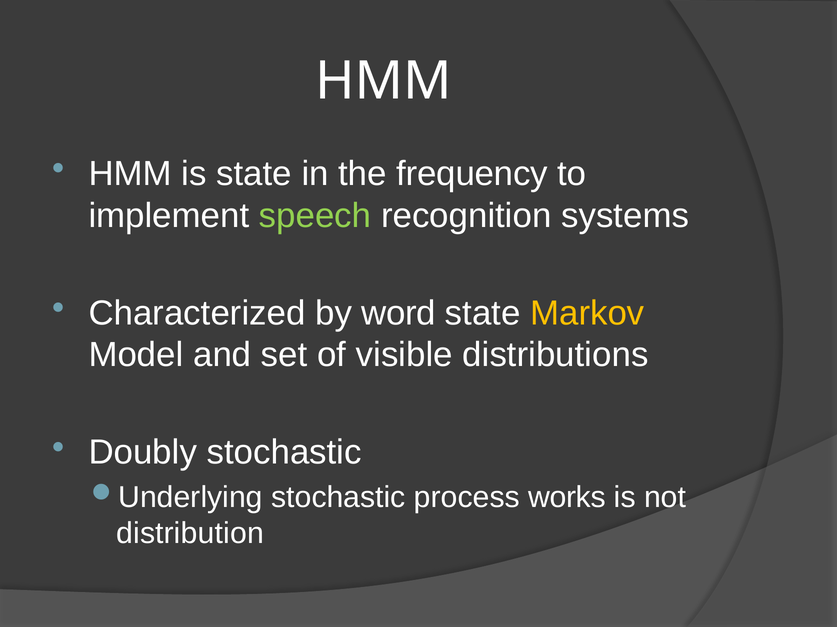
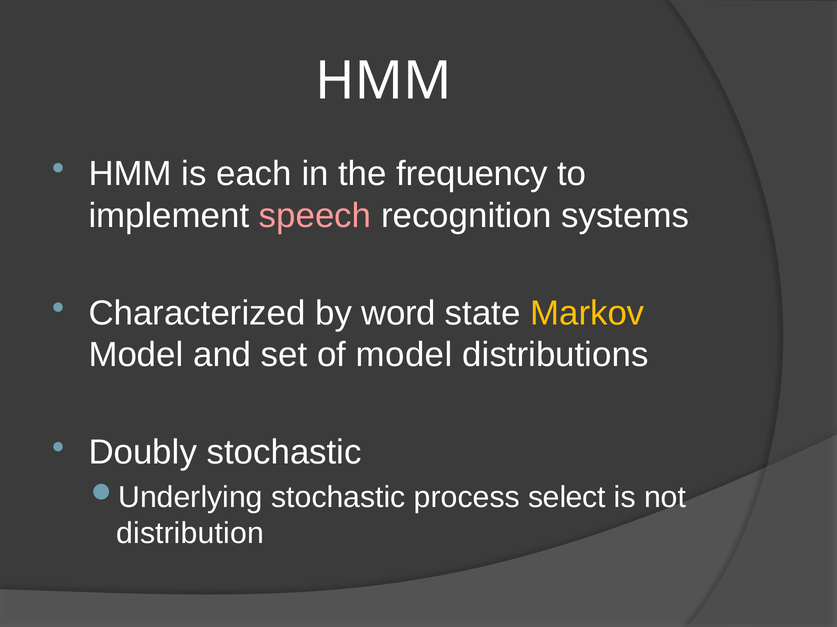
is state: state -> each (254, 174)
speech colour: light green -> pink (315, 216)
of visible: visible -> model (404, 355)
works: works -> select (567, 498)
